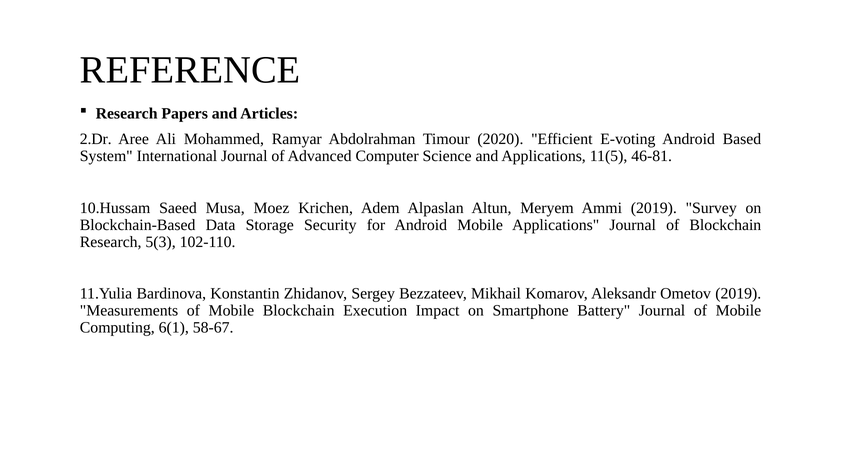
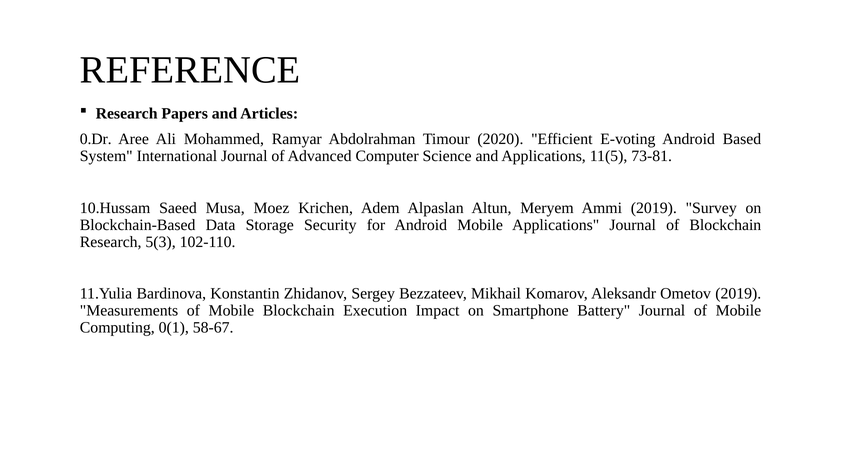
2.Dr: 2.Dr -> 0.Dr (96, 139)
46-81: 46-81 -> 73-81 (652, 156)
6(1: 6(1 -> 0(1 (174, 328)
